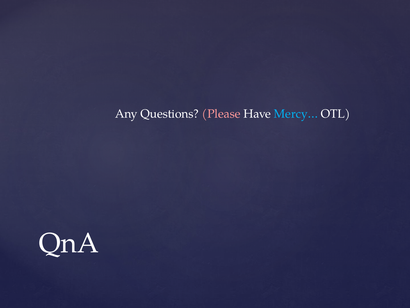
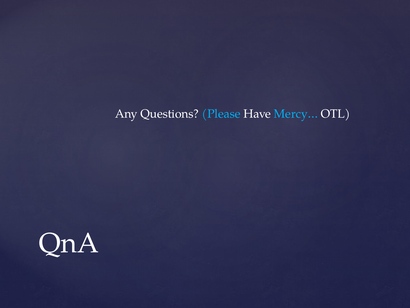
Please colour: pink -> light blue (221, 114)
